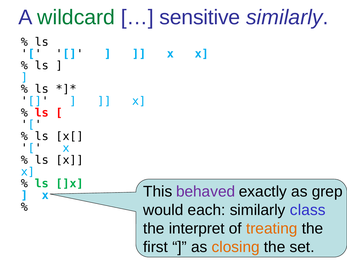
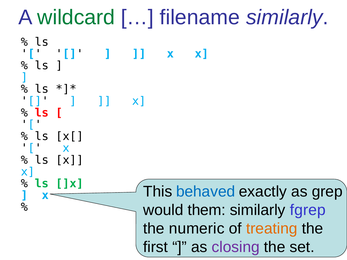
sensitive: sensitive -> filename (200, 17)
behaved colour: purple -> blue (206, 192)
each: each -> them (207, 210)
class: class -> fgrep (308, 210)
interpret: interpret -> numeric (197, 229)
closing colour: orange -> purple (236, 247)
